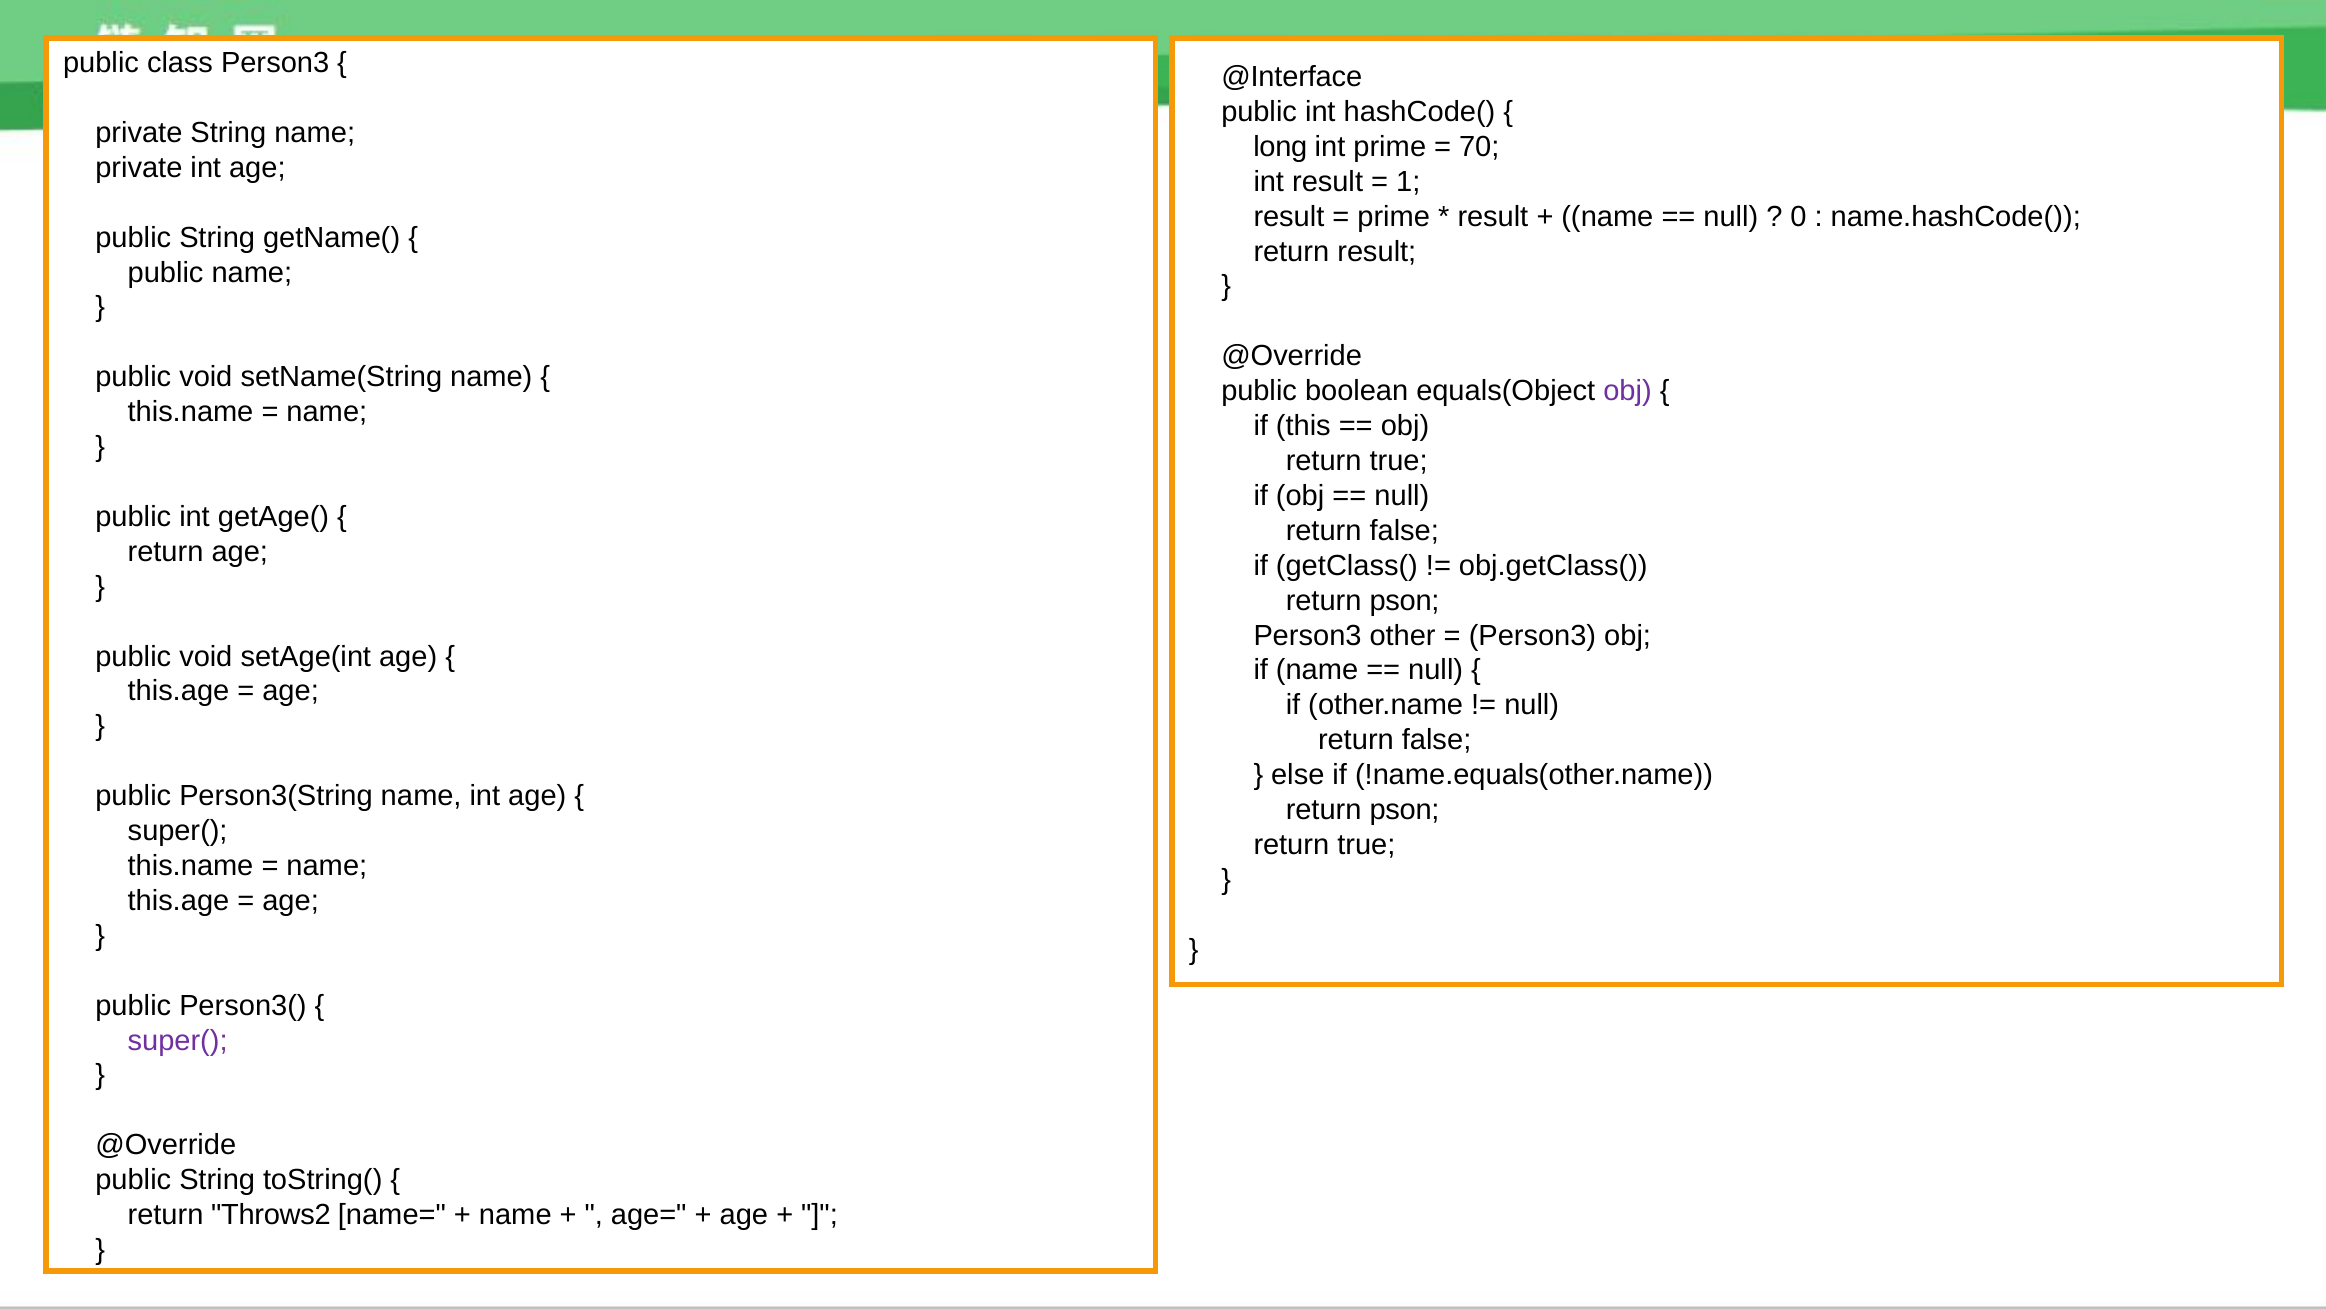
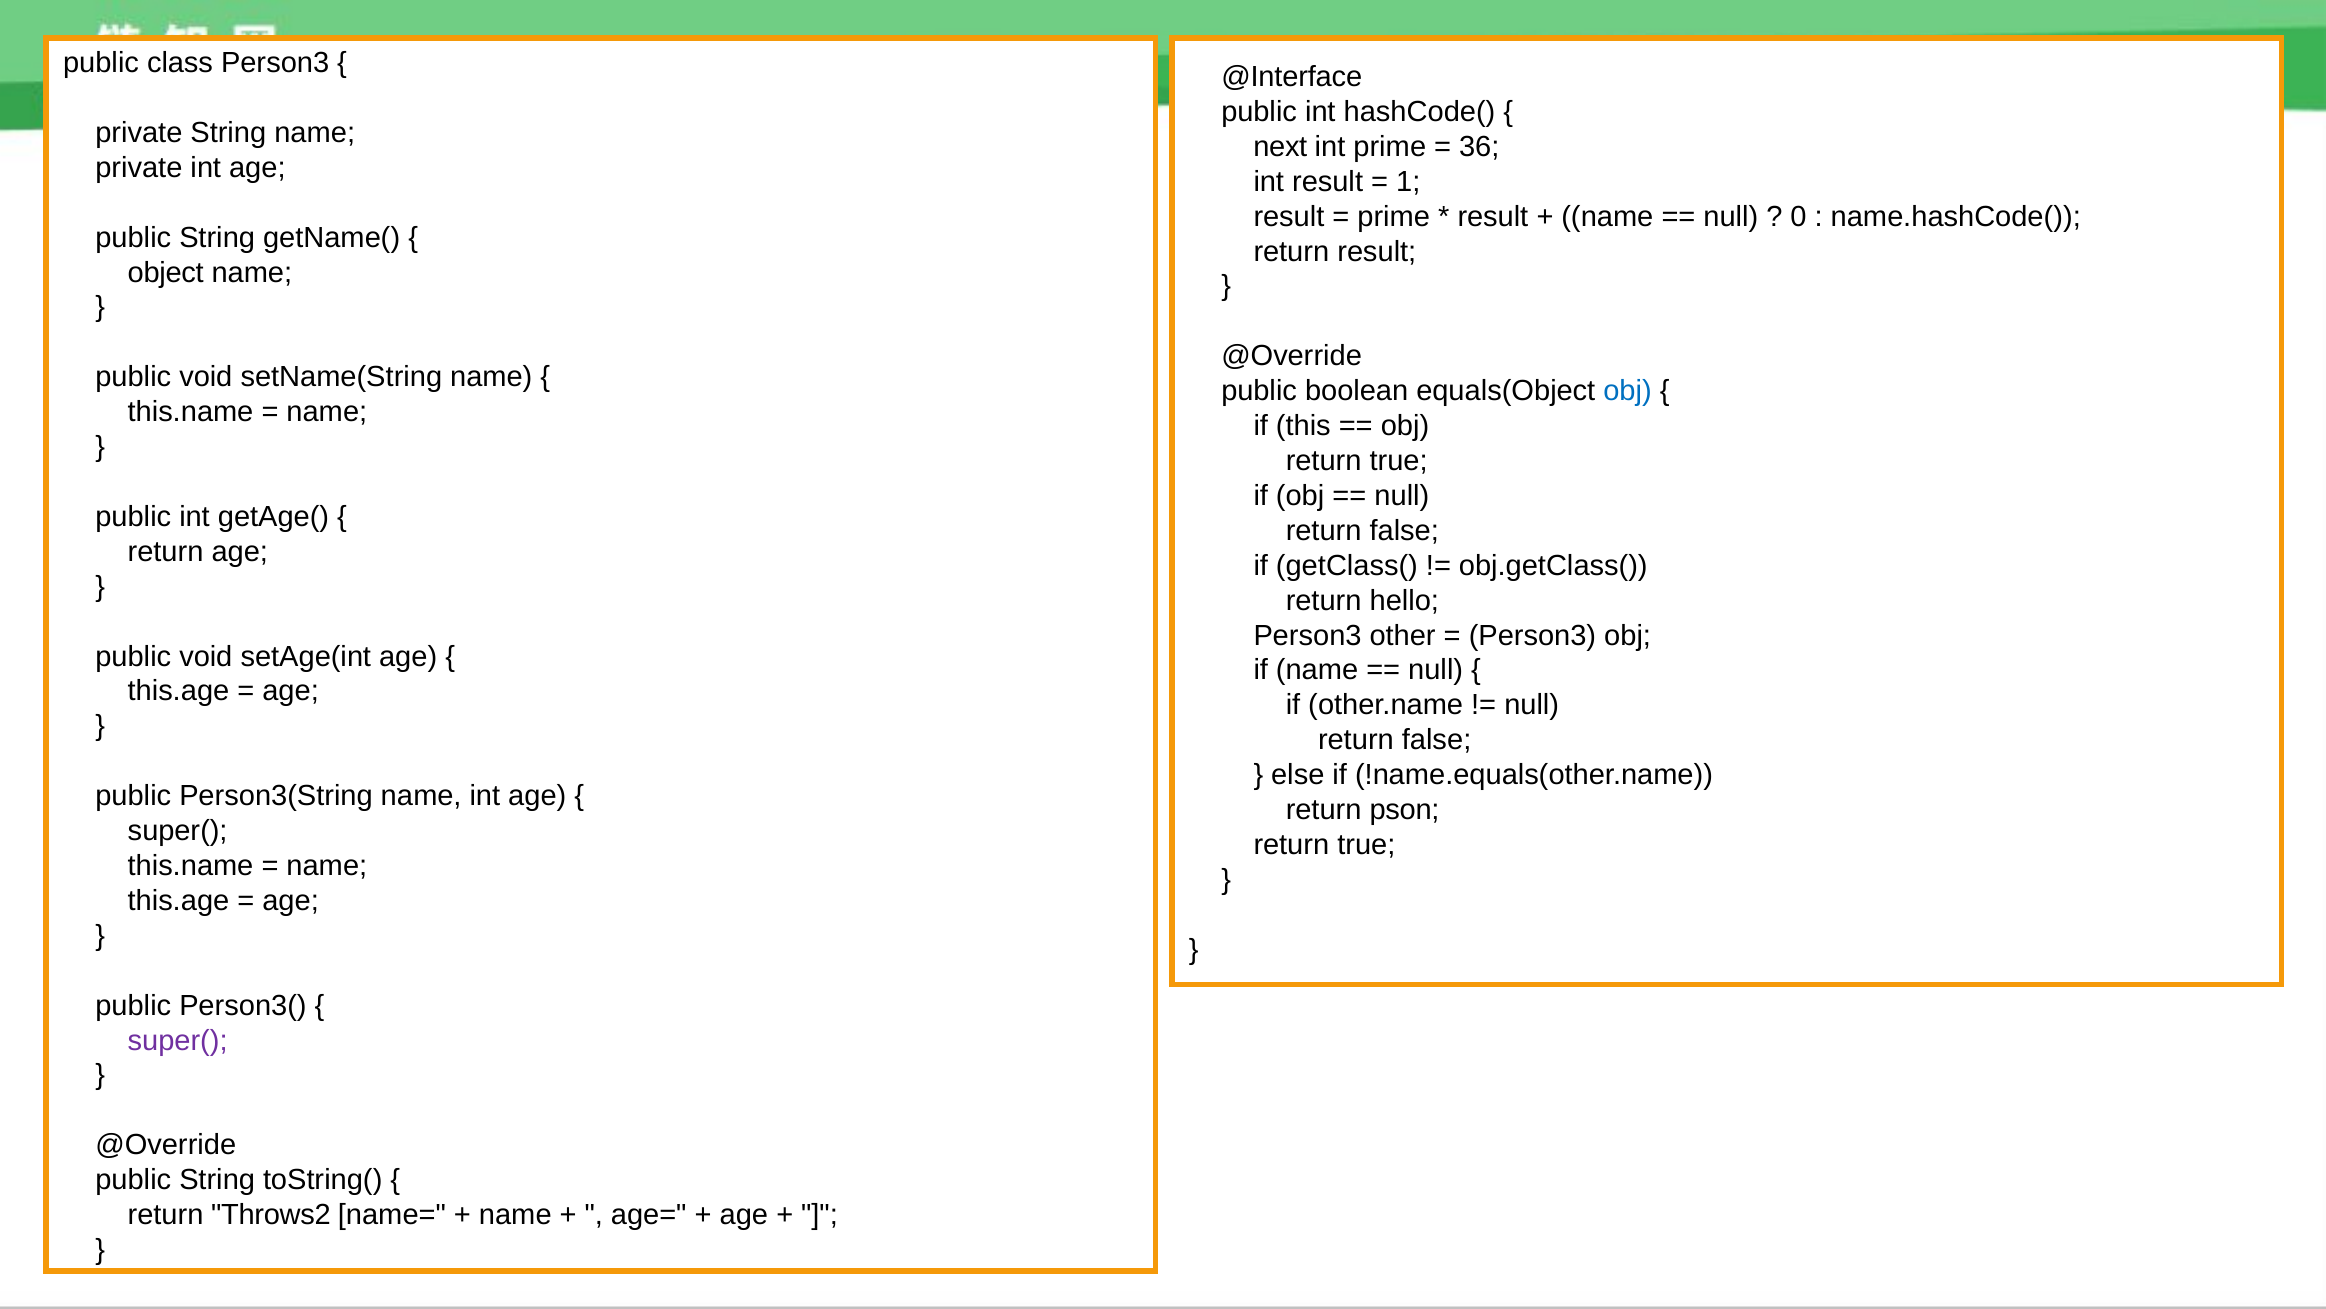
long: long -> next (1280, 147)
70: 70 -> 36 (1479, 147)
public: public -> object (166, 272)
obj colour: purple -> blue (1628, 391)
pson: pson -> hello (1404, 600)
